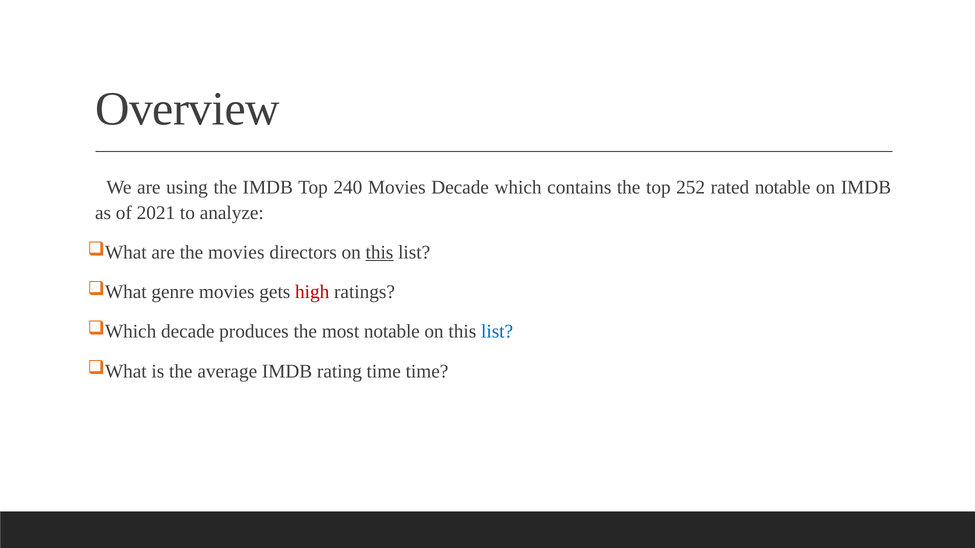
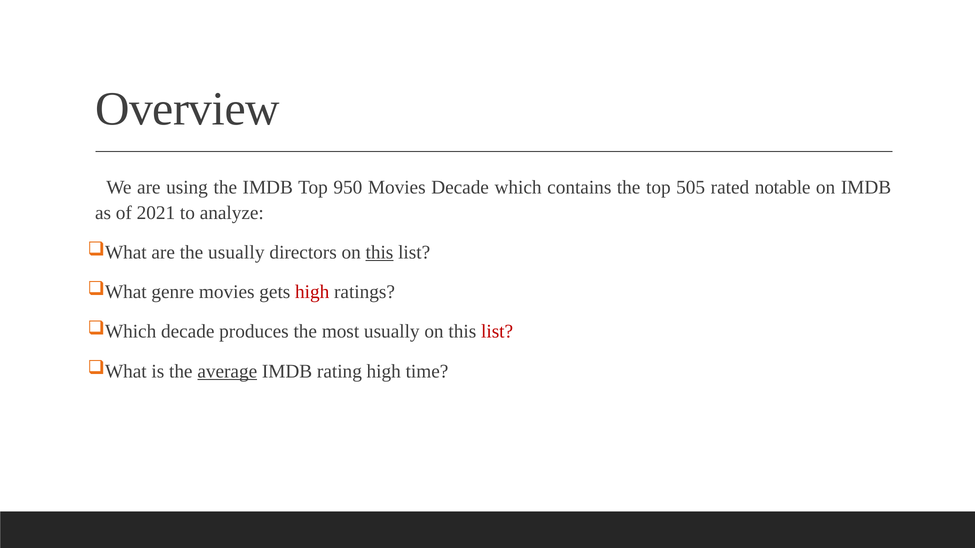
240: 240 -> 950 (348, 187)
252: 252 -> 505 (691, 187)
the movies: movies -> usually (236, 253)
most notable: notable -> usually (392, 332)
list colour: blue -> red (497, 332)
average underline: none -> present (227, 371)
rating time: time -> high (384, 371)
